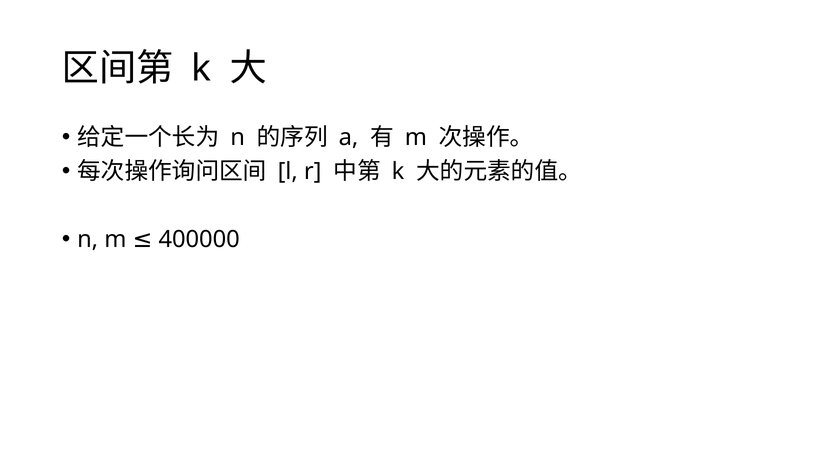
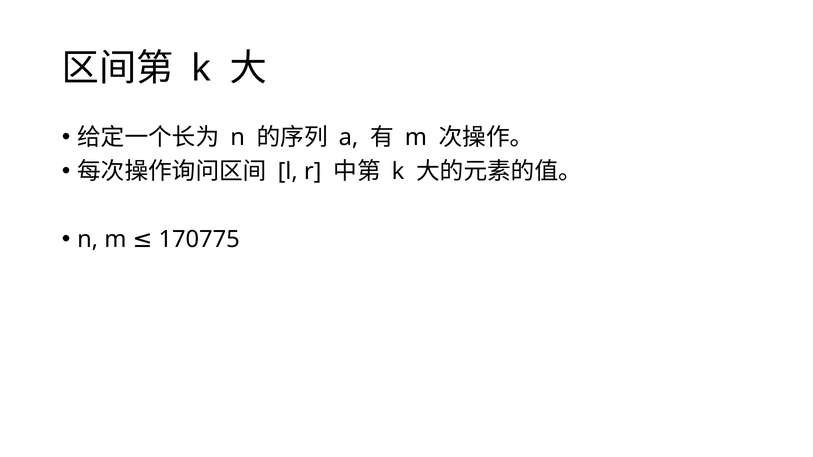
400000: 400000 -> 170775 (199, 240)
